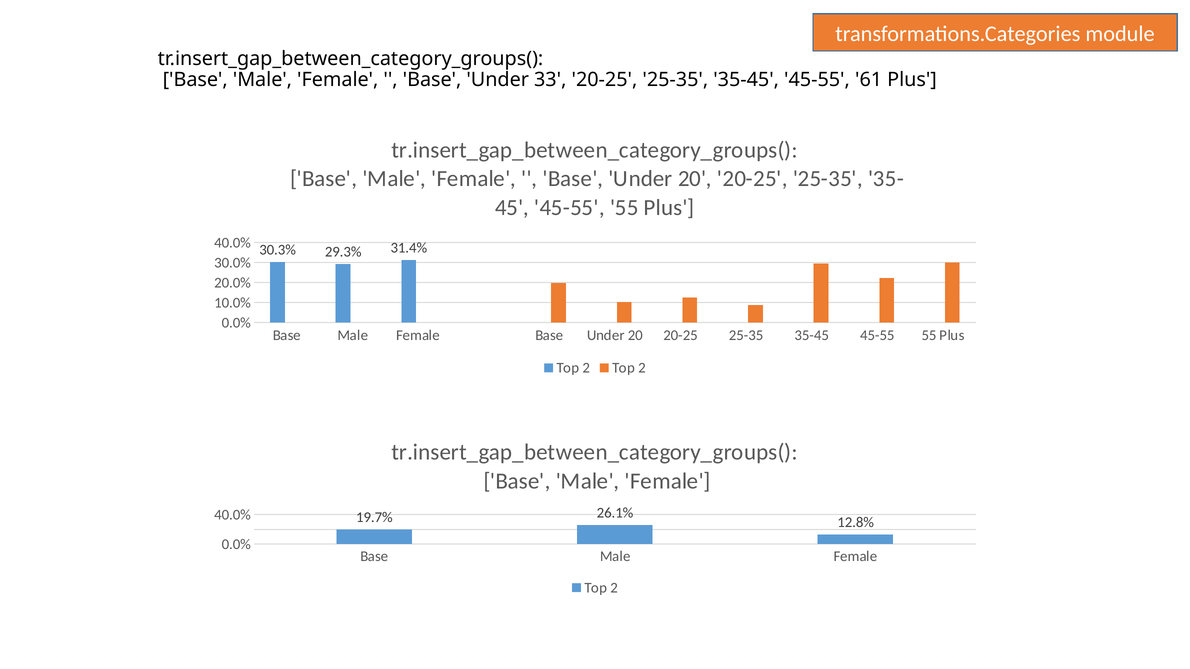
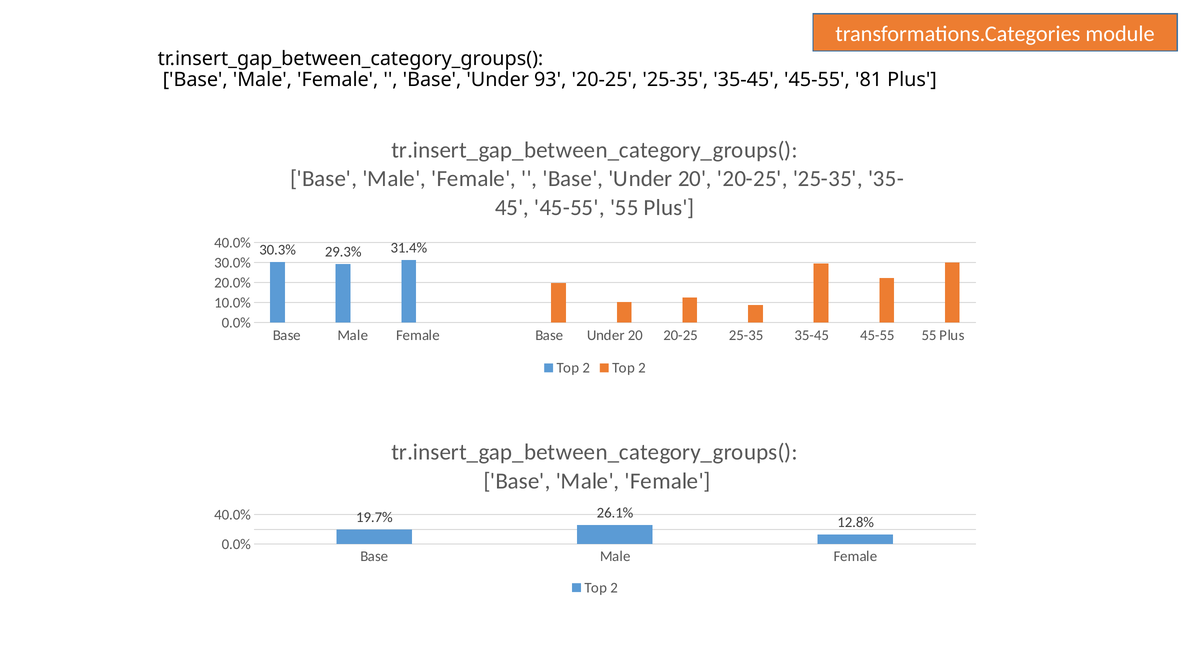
33: 33 -> 93 (550, 80)
61: 61 -> 81 (869, 80)
